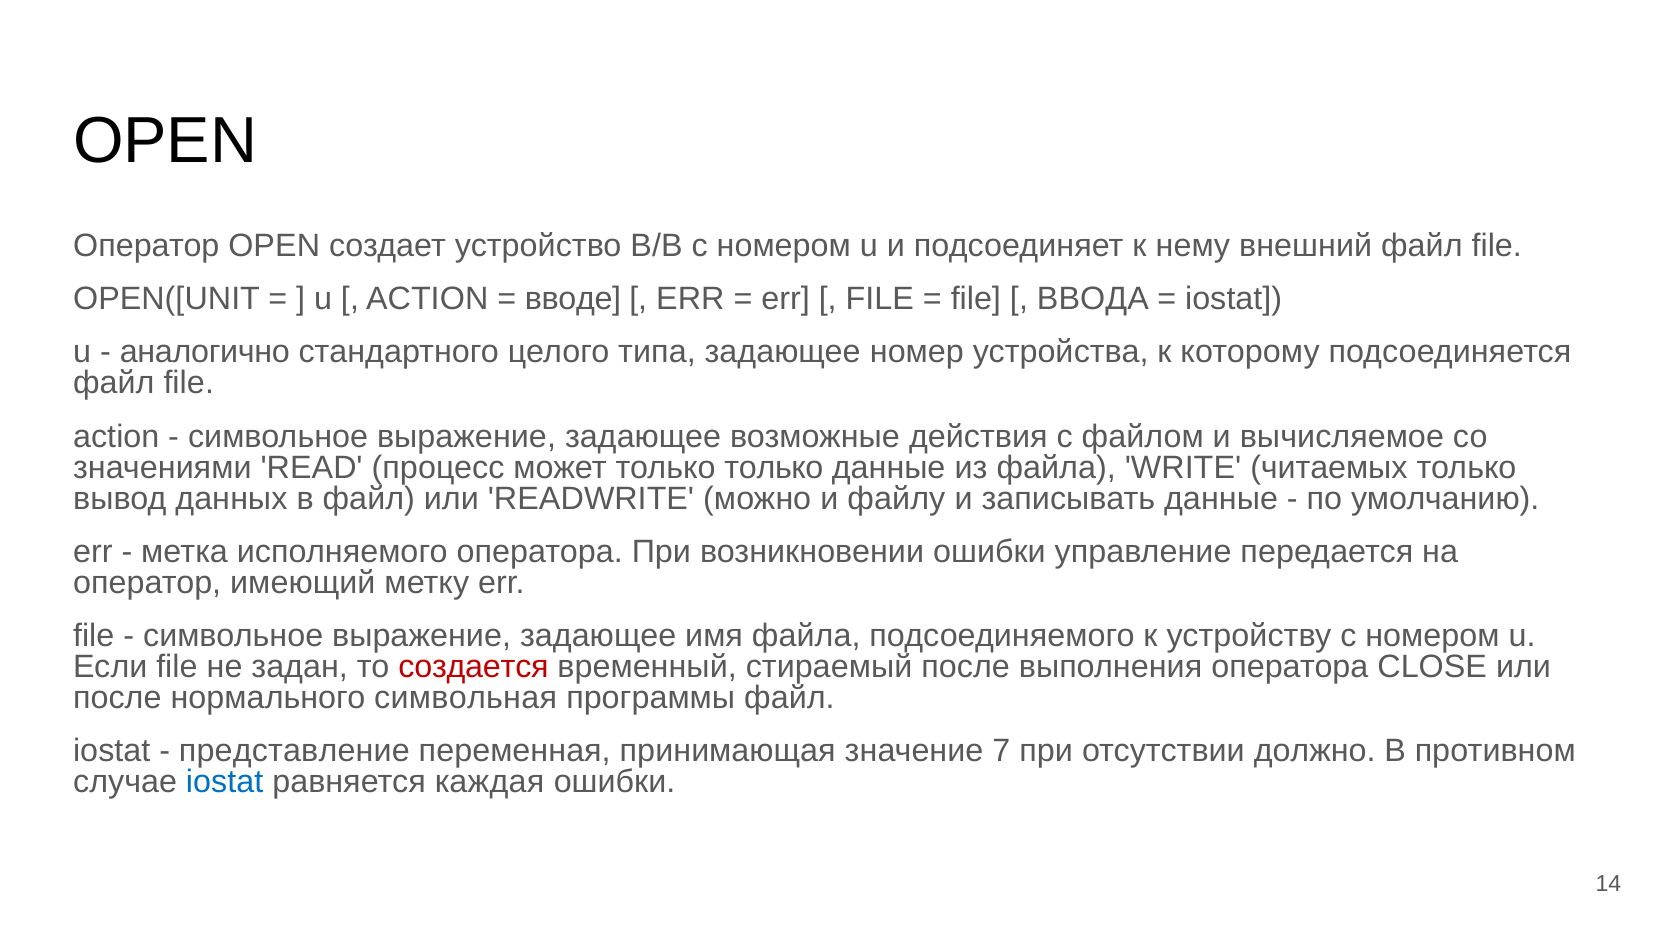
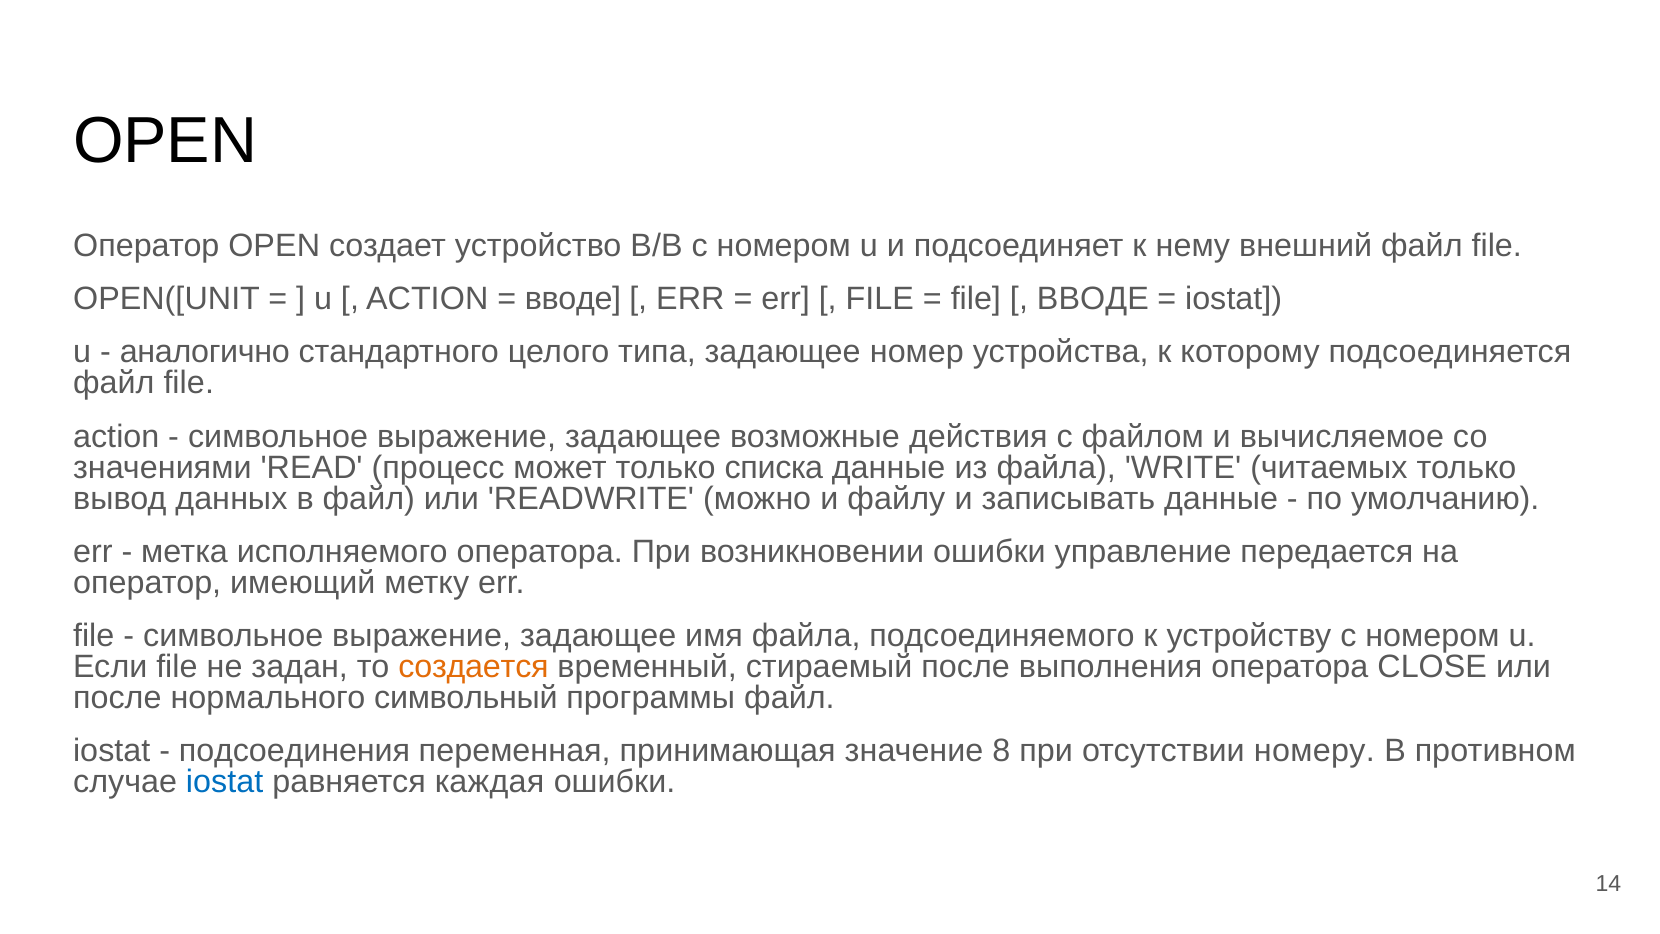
ВВОДА: ВВОДА -> ВВОДЕ (1093, 299)
только только: только -> списка (774, 467)
создается colour: red -> orange (474, 666)
символьная: символьная -> символьный (466, 697)
представление: представление -> подсоединения (294, 750)
7: 7 -> 8 (1001, 750)
должно: должно -> номеру (1314, 750)
